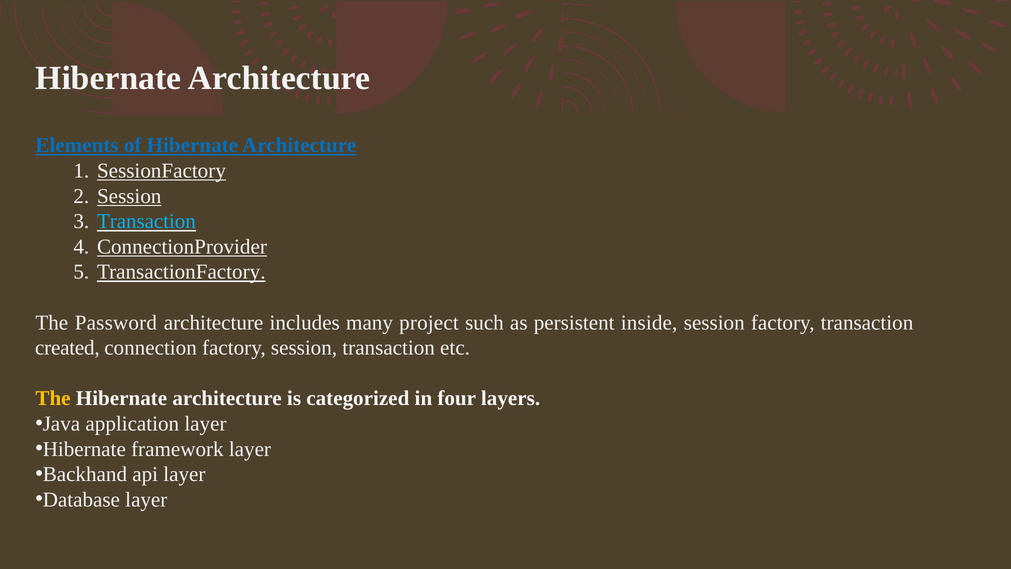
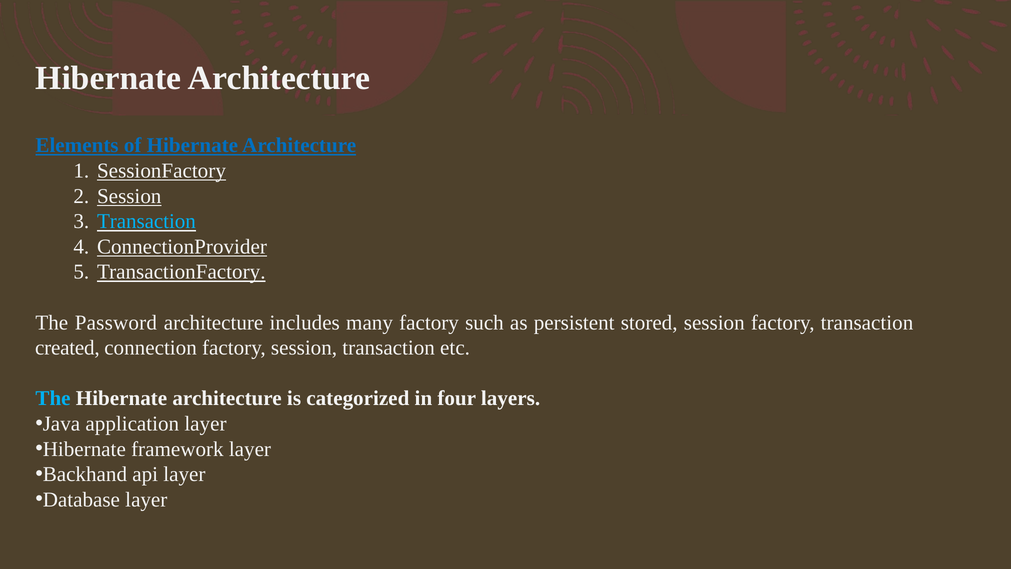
many project: project -> factory (429, 322)
inside: inside -> stored (649, 322)
The colour: yellow -> light blue (53, 398)
